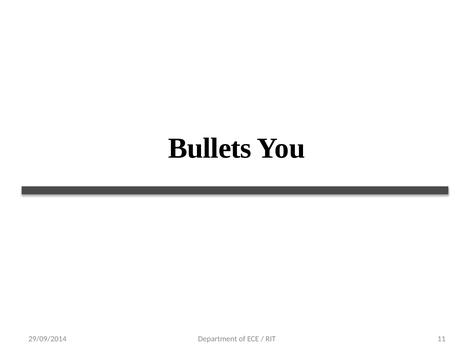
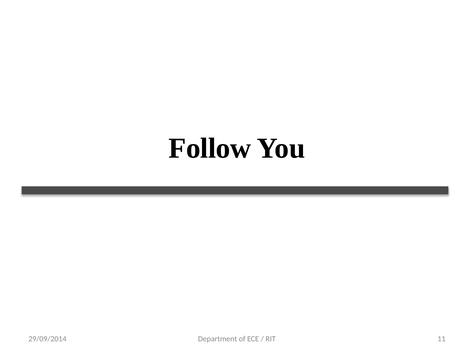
Bullets: Bullets -> Follow (210, 148)
